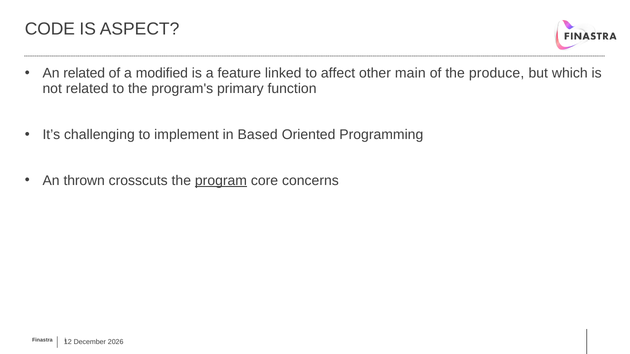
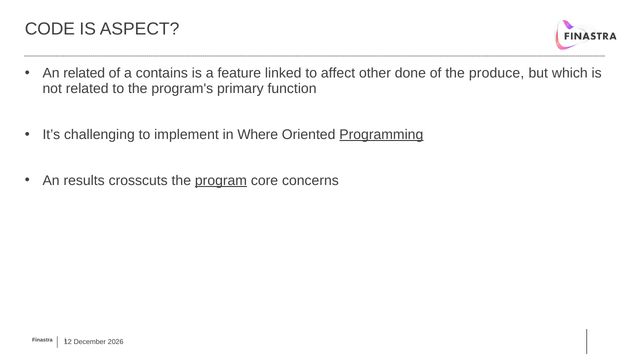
modified: modified -> contains (162, 73)
main: main -> done (410, 73)
Based: Based -> Where (258, 135)
Programming underline: none -> present (381, 135)
thrown: thrown -> results (84, 181)
